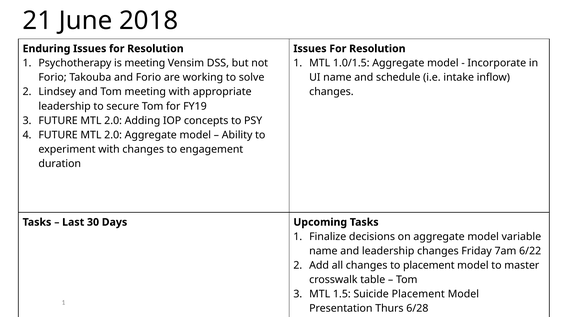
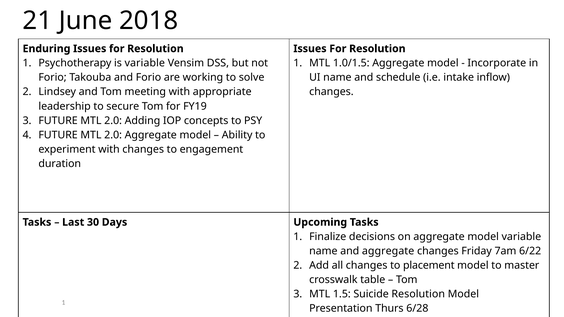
is meeting: meeting -> variable (145, 63)
and leadership: leadership -> aggregate (388, 251)
Suicide Placement: Placement -> Resolution (418, 294)
